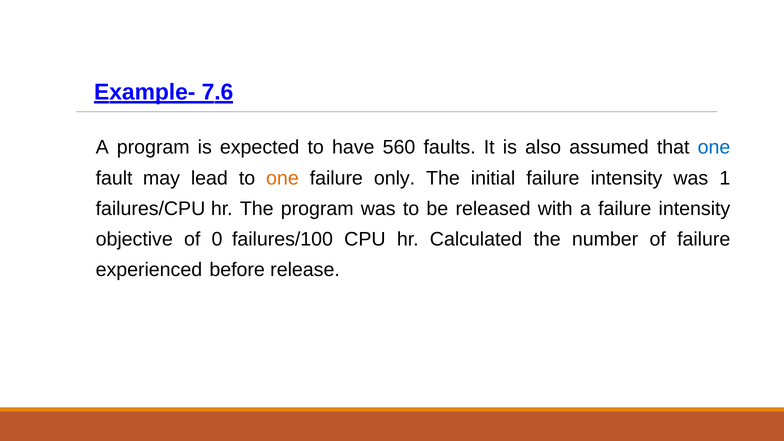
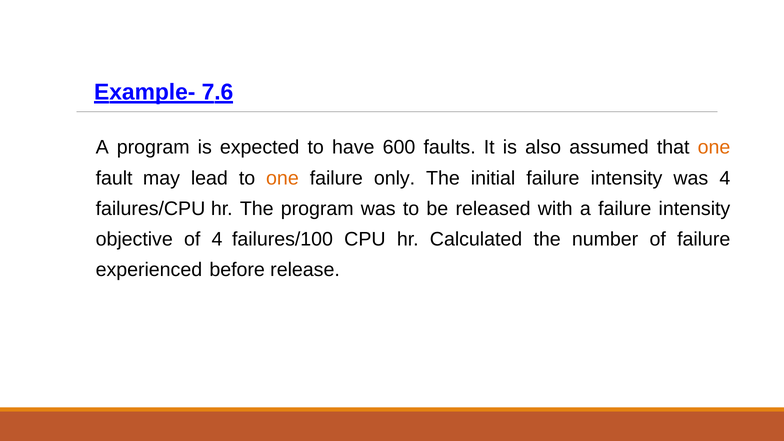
560: 560 -> 600 (399, 148)
one colour: blue -> orange (714, 148)
was 1: 1 -> 4 (725, 178)
of 0: 0 -> 4 (217, 239)
